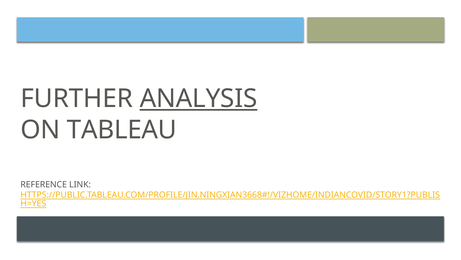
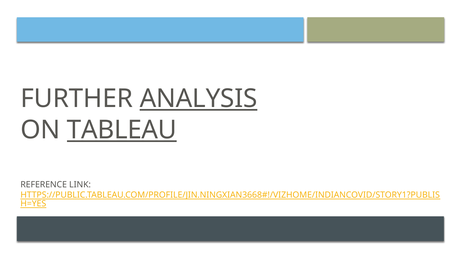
TABLEAU underline: none -> present (122, 130)
